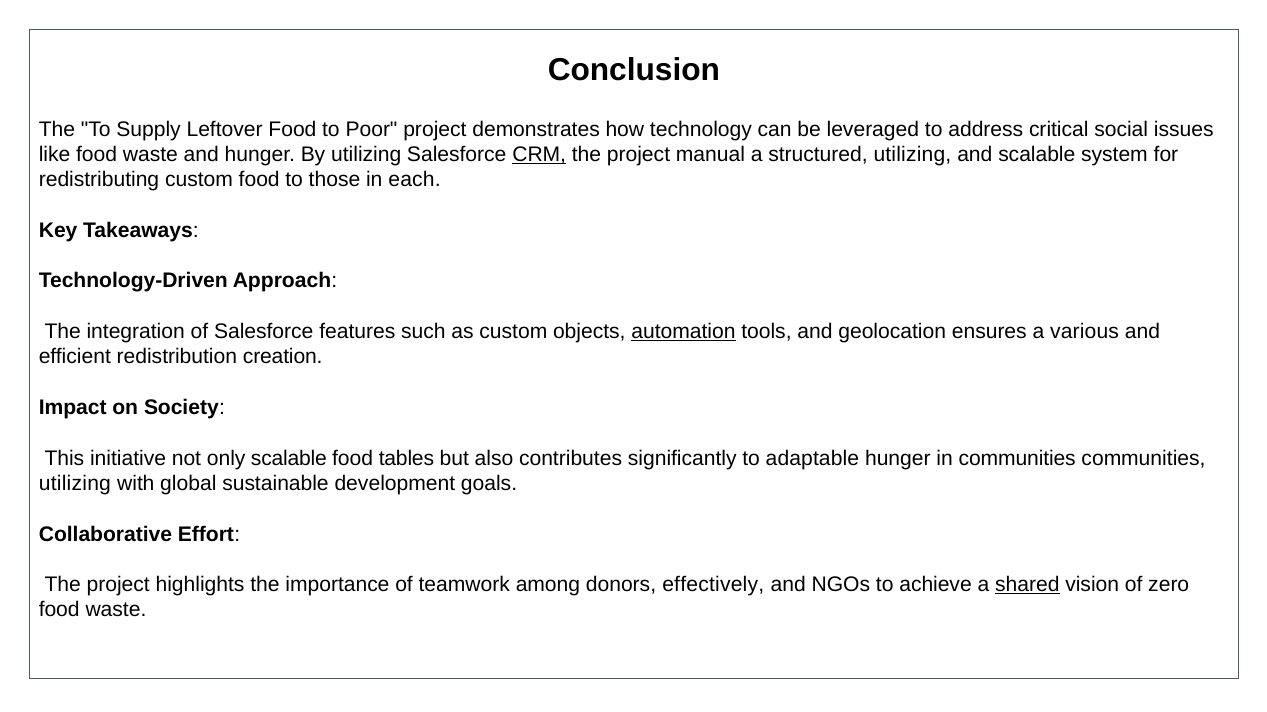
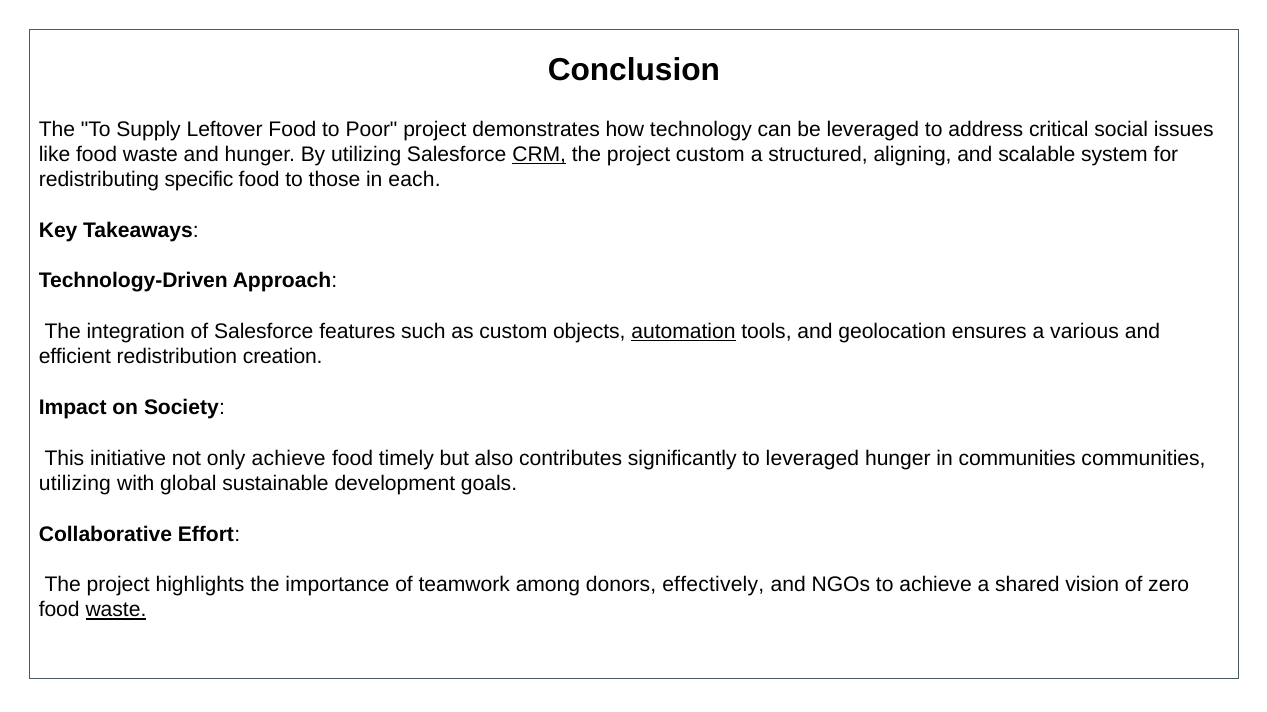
project manual: manual -> custom (710, 155)
structured utilizing: utilizing -> aligning (913, 155)
redistributing custom: custom -> specific (199, 180)
only scalable: scalable -> achieve (289, 459)
tables: tables -> timely (406, 459)
to adaptable: adaptable -> leveraged (812, 459)
shared underline: present -> none (1027, 585)
waste underline: none -> present (116, 611)
